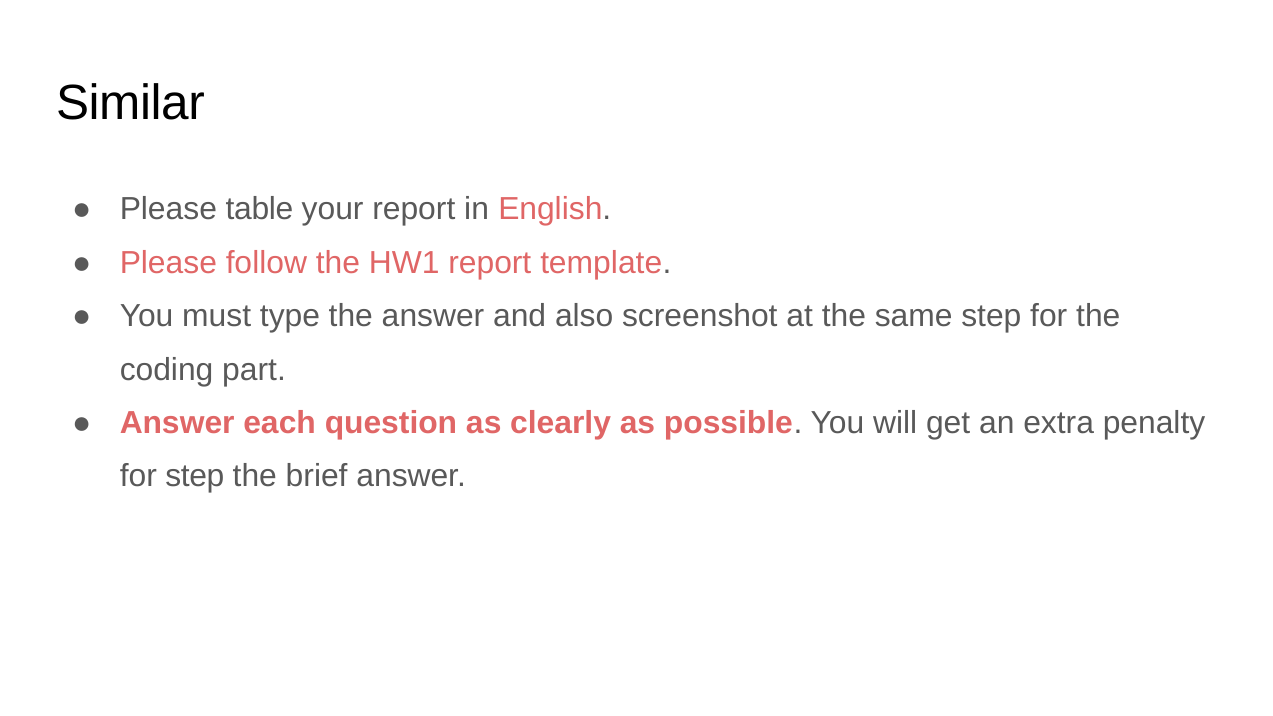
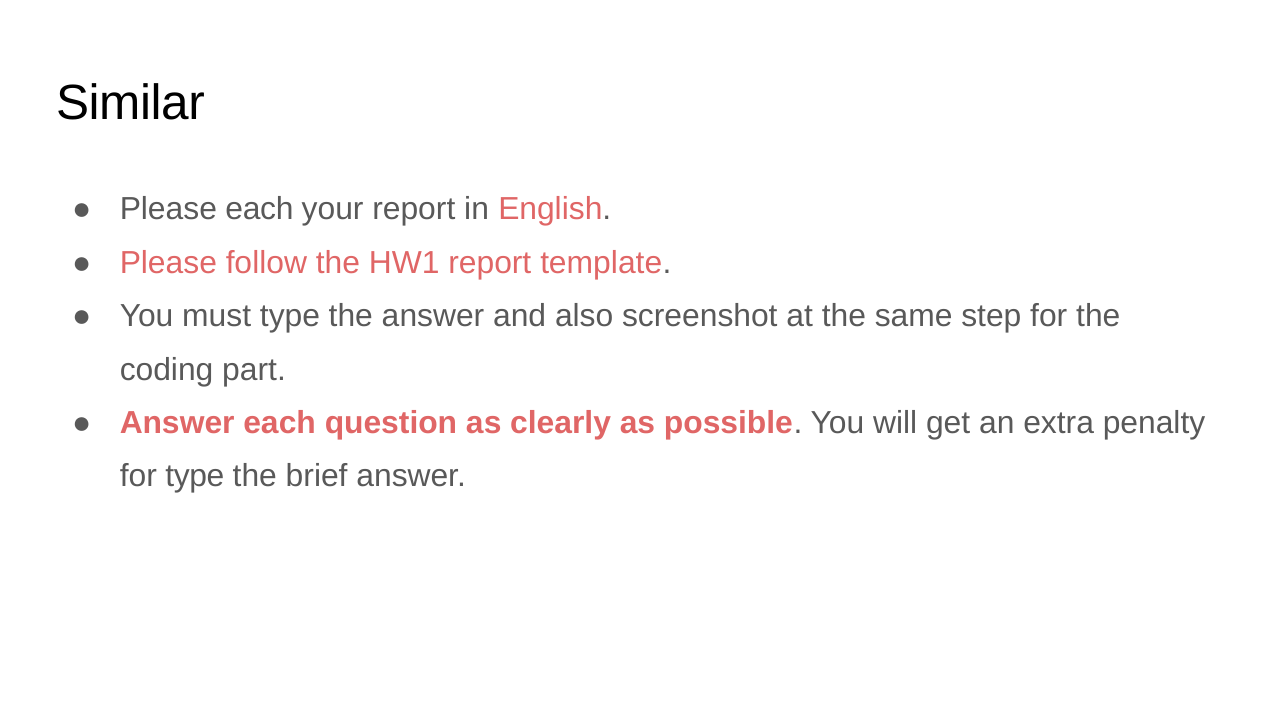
Please table: table -> each (259, 209)
for step: step -> type (195, 476)
